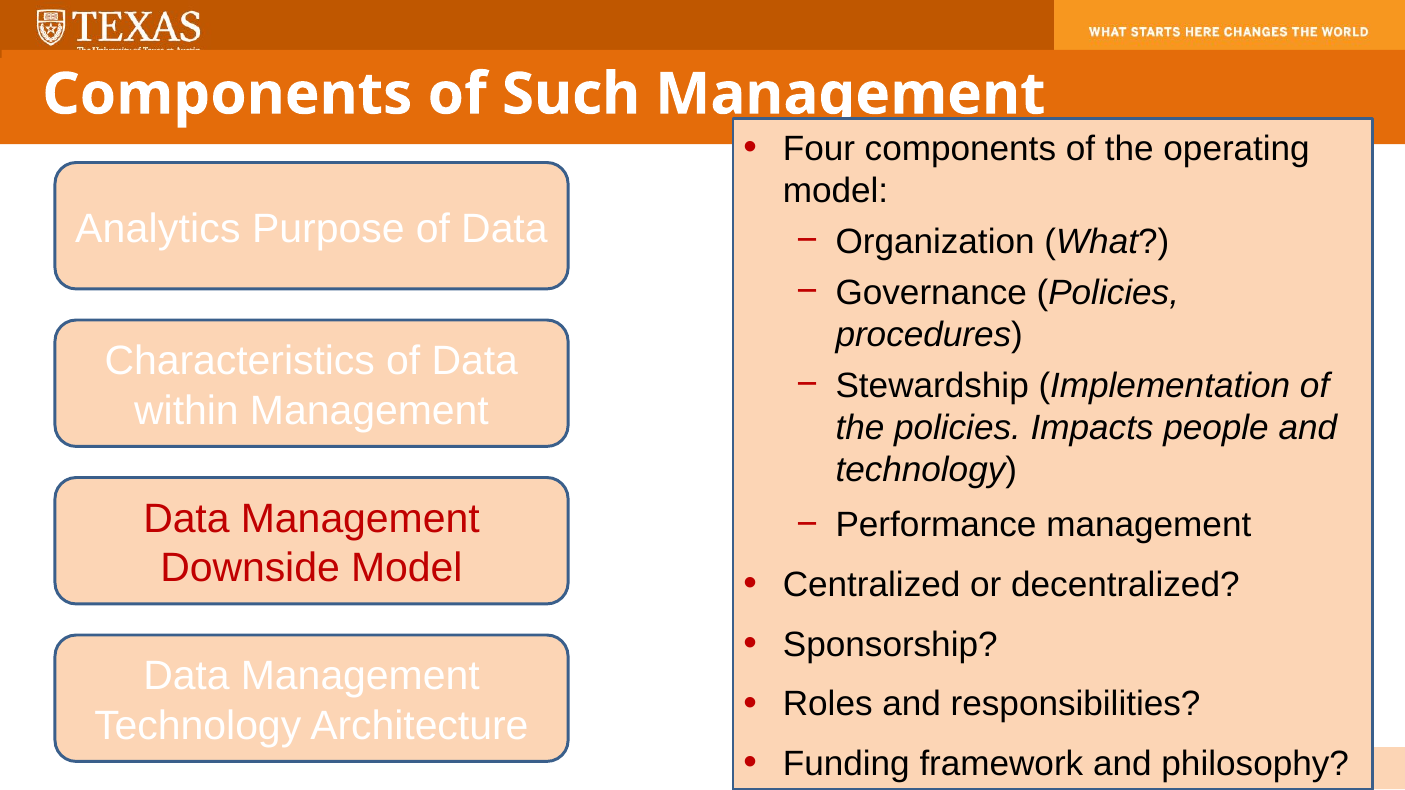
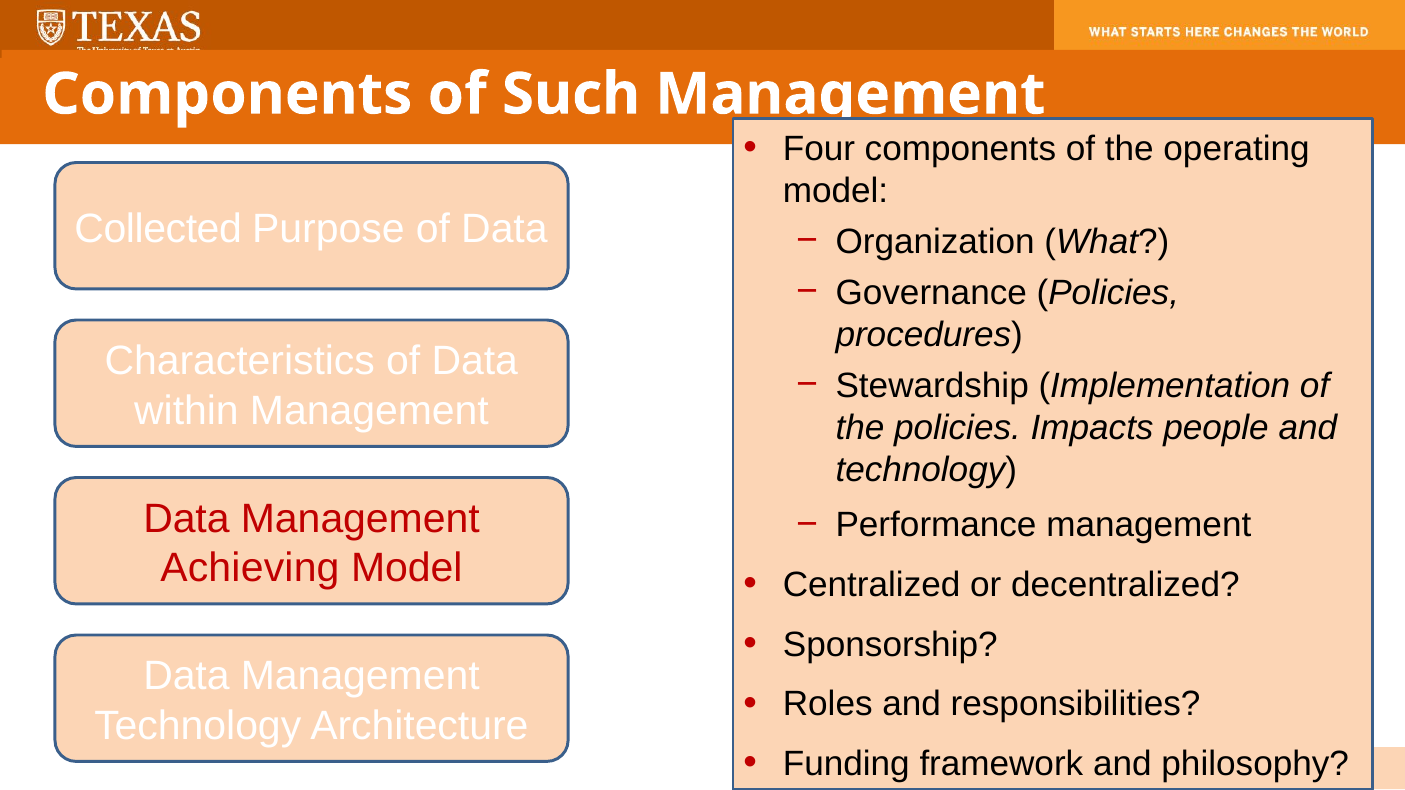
Analytics: Analytics -> Collected (158, 229)
Downside: Downside -> Achieving (250, 568)
